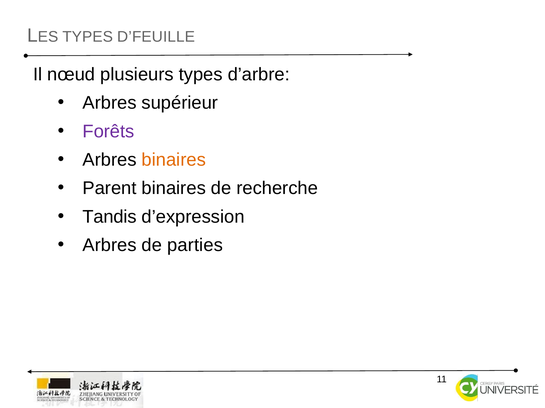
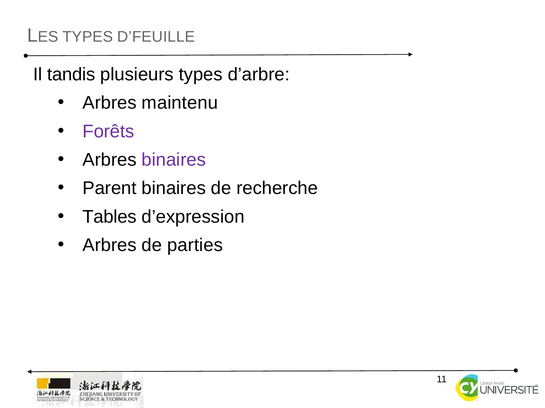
nœud: nœud -> tandis (71, 75)
supérieur: supérieur -> maintenu (180, 103)
binaires colour: orange -> purple (174, 160)
Tandis: Tandis -> Tables (110, 217)
